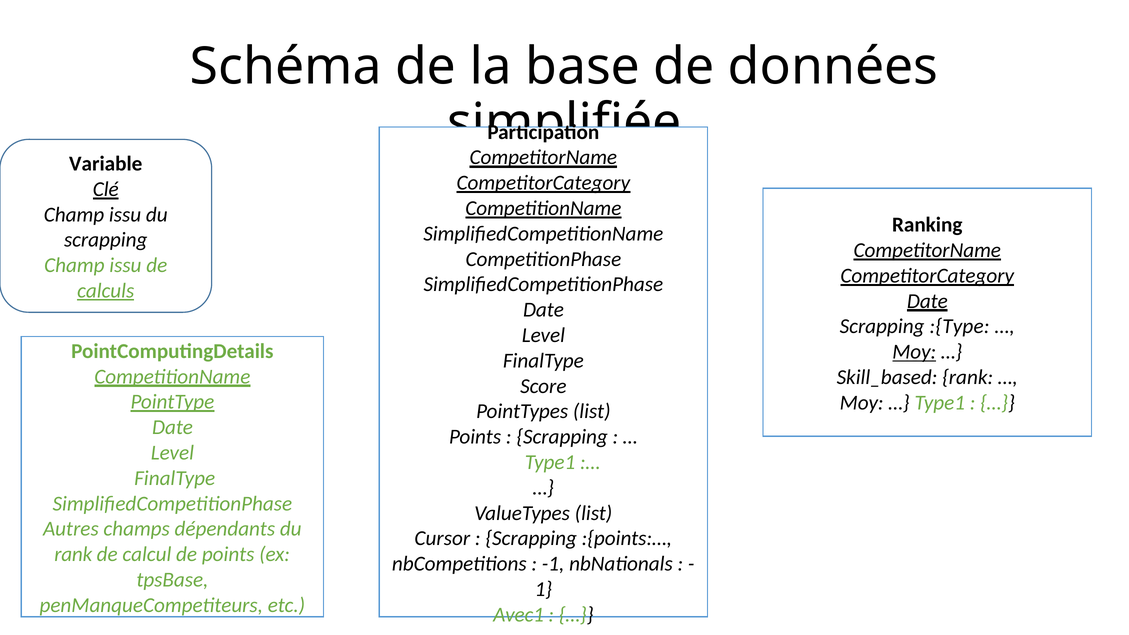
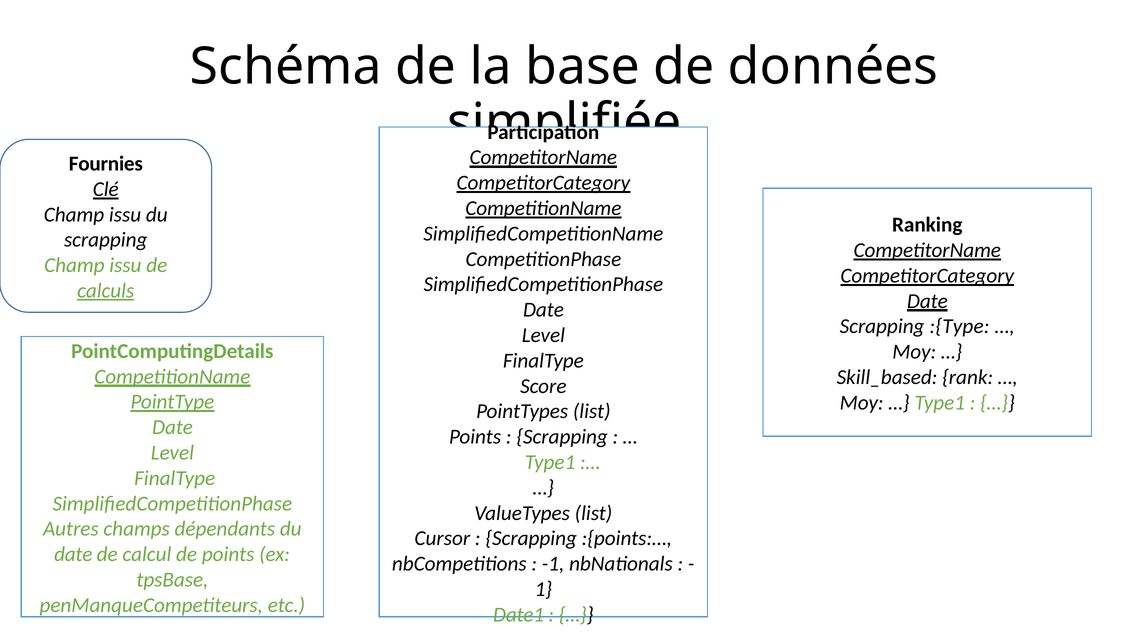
Variable: Variable -> Fournies (106, 164)
Moy underline: present -> none (914, 352)
rank: rank -> date (73, 554)
Avec1: Avec1 -> Date1 (519, 615)
